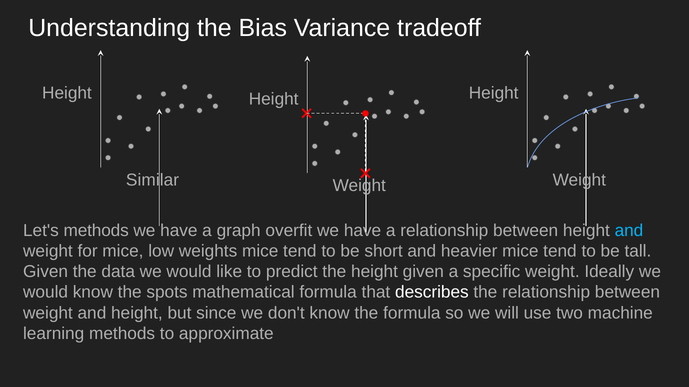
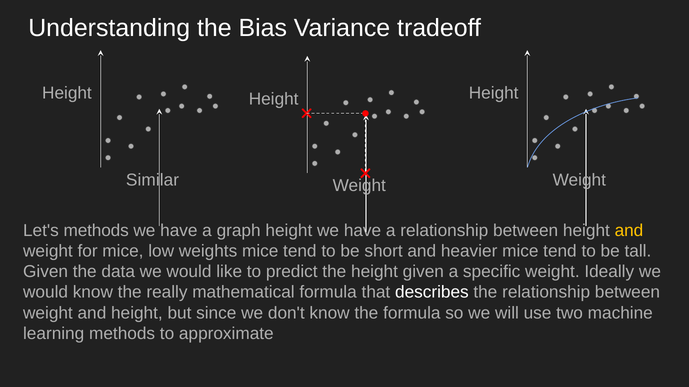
graph overfit: overfit -> height (289, 231)
and colour: light blue -> yellow (629, 231)
spots: spots -> really (167, 293)
